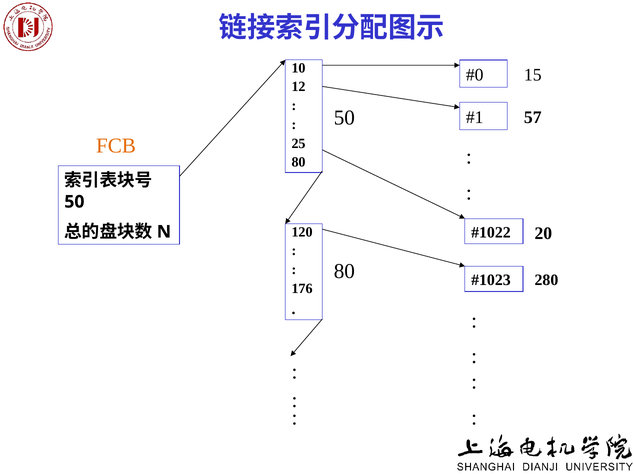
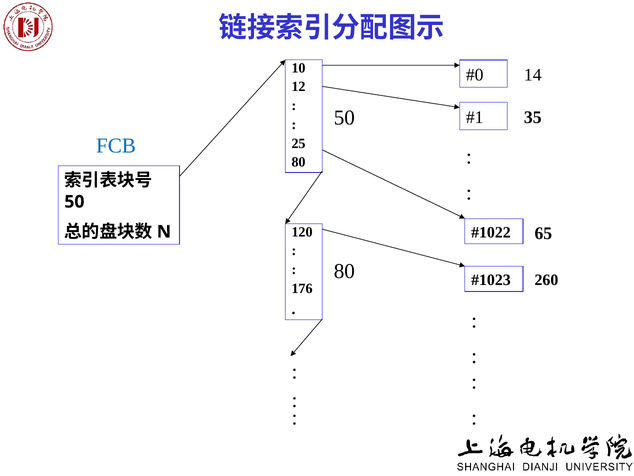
15: 15 -> 14 (533, 75)
57: 57 -> 35 (533, 117)
FCB colour: orange -> blue (116, 146)
20: 20 -> 65 (543, 233)
280: 280 -> 260 (546, 280)
